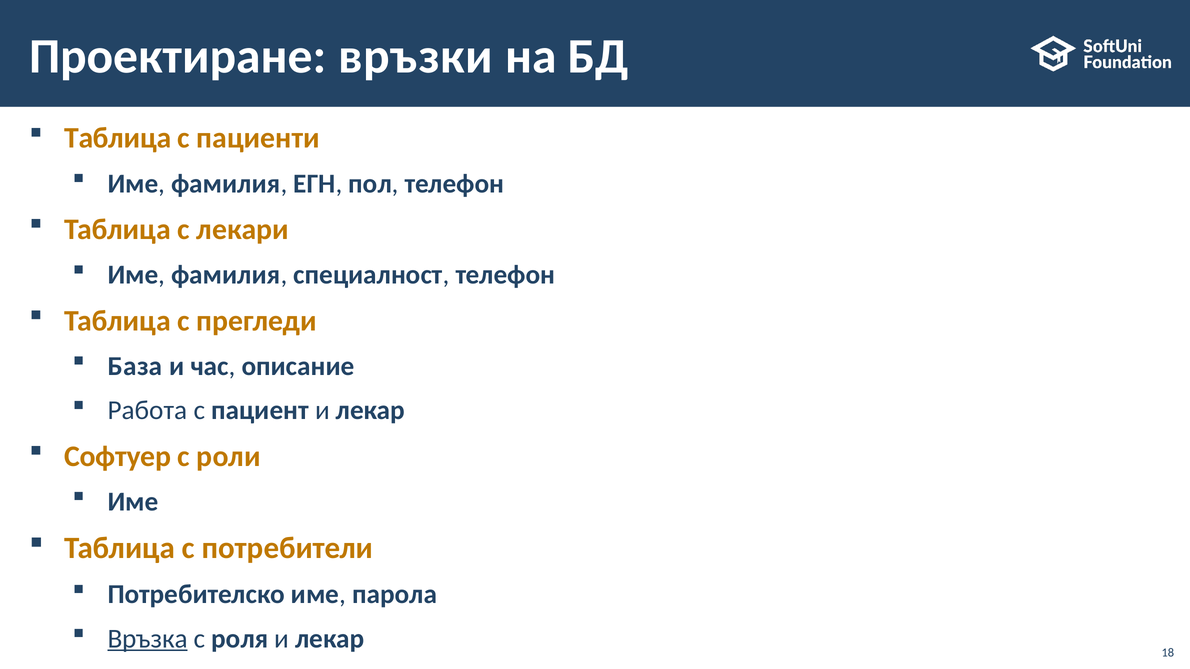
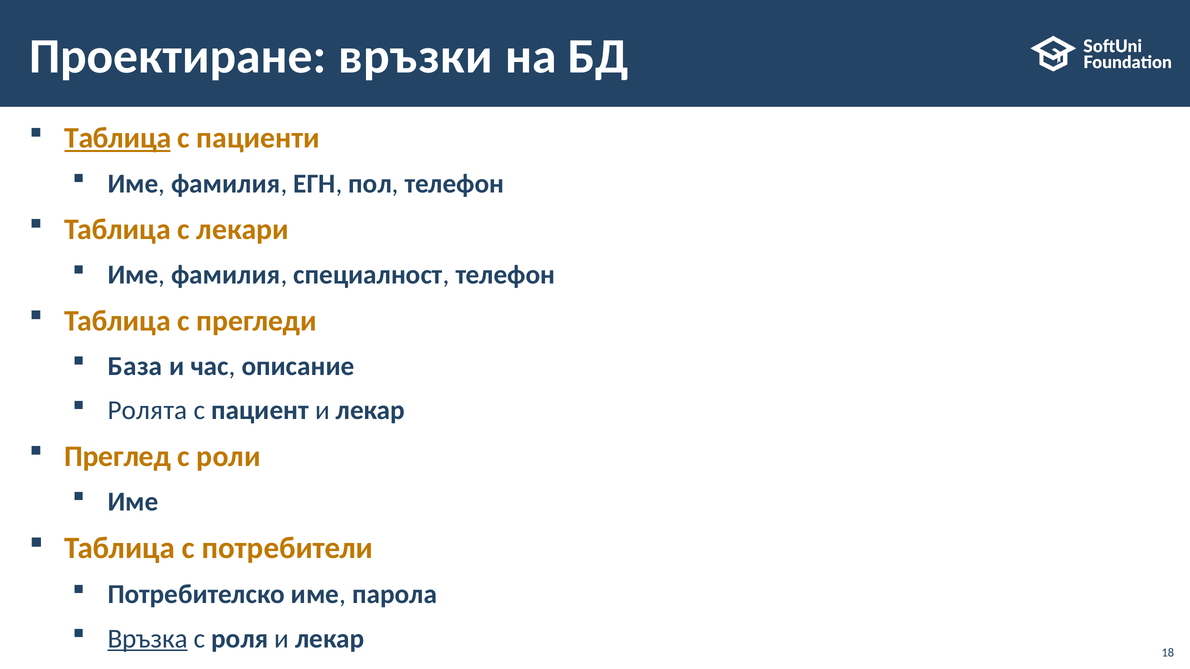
Таблица underline: none -> present (118, 138)
Работа: Работа -> Ролята (147, 411)
Софтуер: Софтуер -> Преглед (118, 456)
